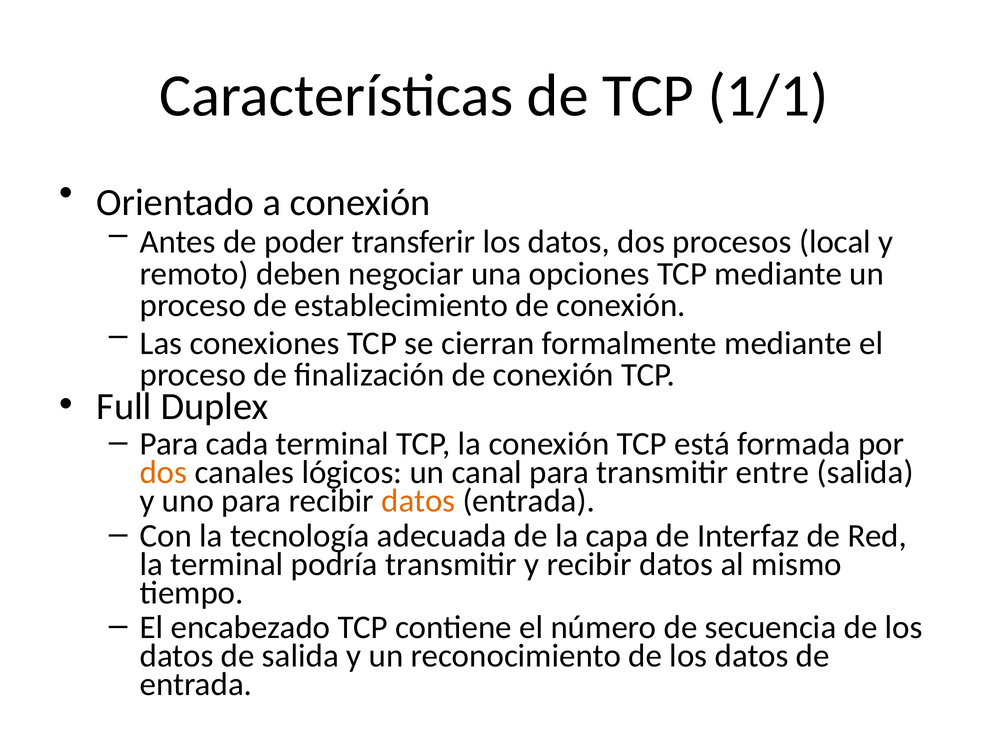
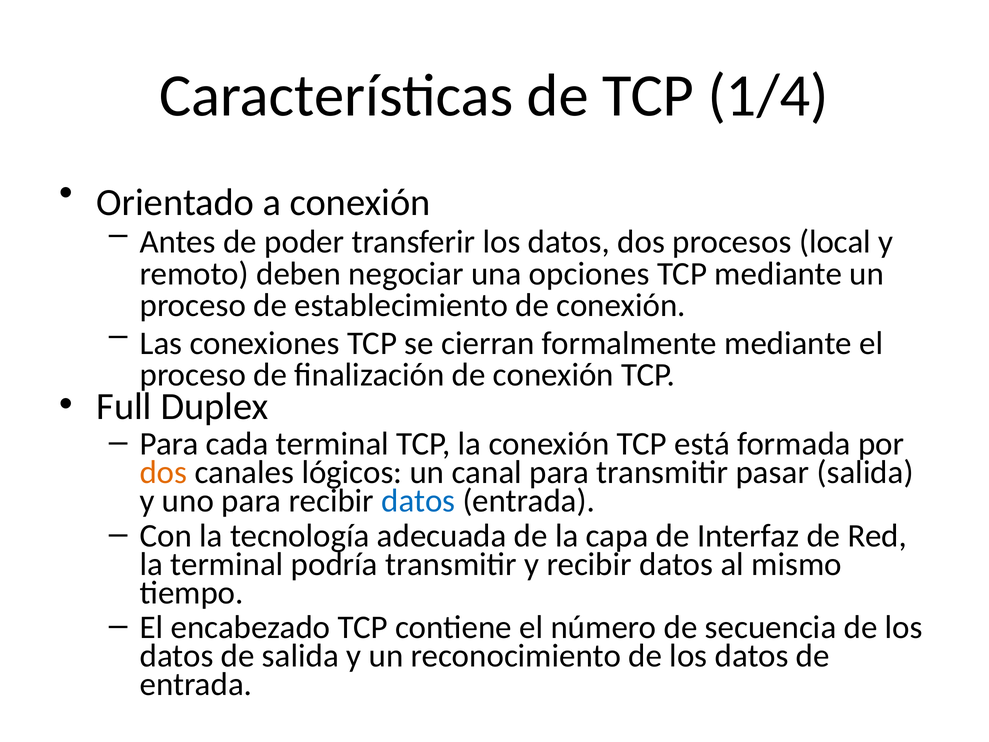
1/1: 1/1 -> 1/4 (768, 96)
entre: entre -> pasar (772, 472)
datos colour: orange -> blue (418, 501)
